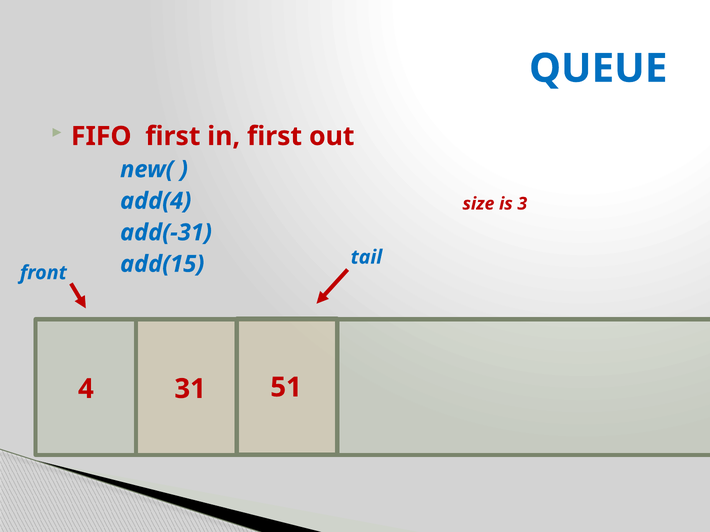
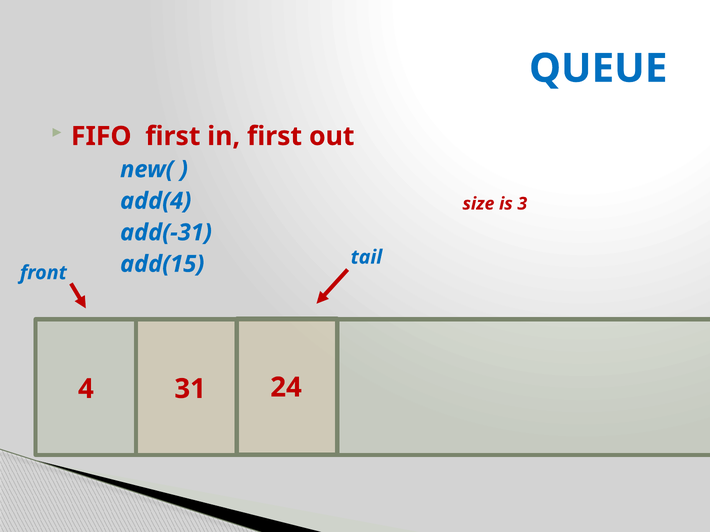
51: 51 -> 24 (286, 388)
